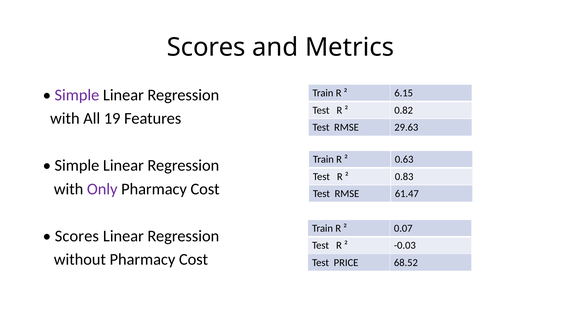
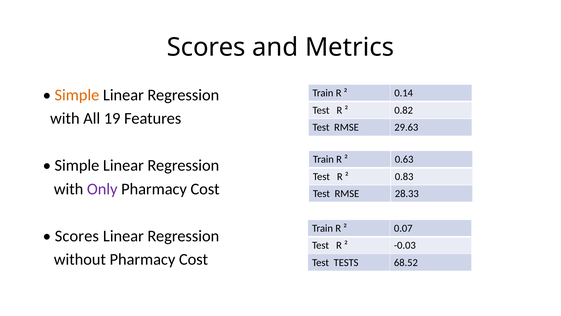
Simple colour: purple -> orange (77, 95)
6.15: 6.15 -> 0.14 (404, 93)
61.47: 61.47 -> 28.33 (407, 193)
PRICE: PRICE -> TESTS (346, 262)
